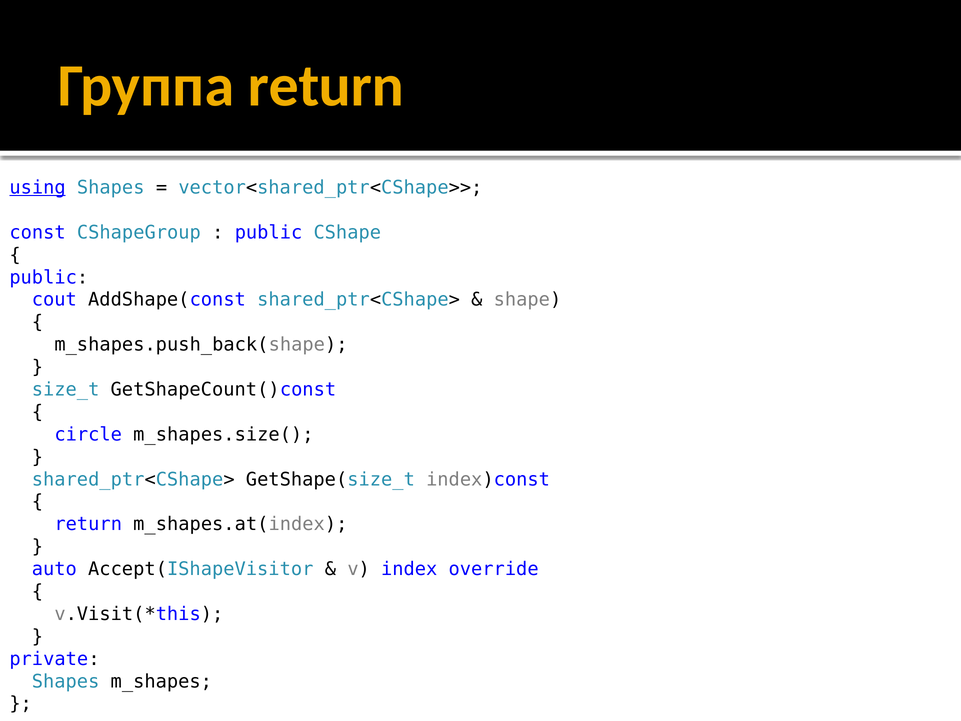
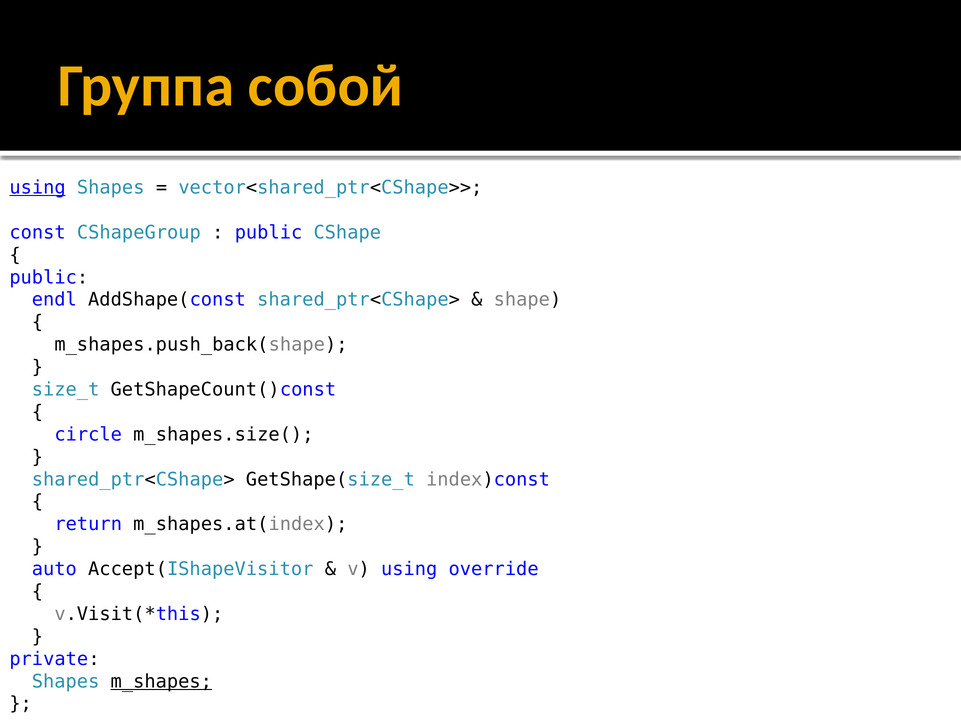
Группа return: return -> собой (326, 86)
cout: cout -> endl (54, 300)
v index: index -> using (409, 569)
m_shapes underline: none -> present (161, 681)
